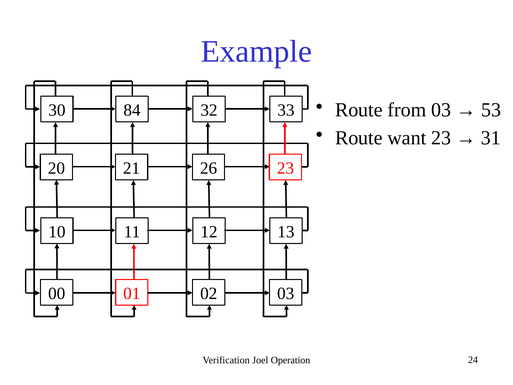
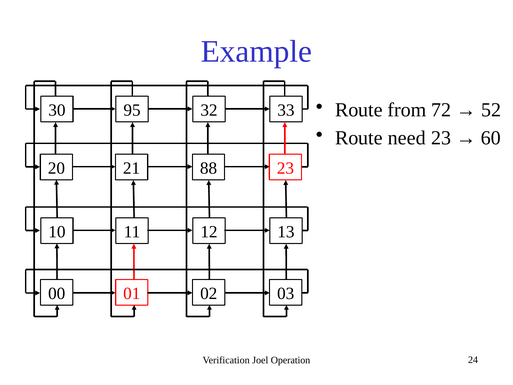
84: 84 -> 95 (132, 110)
from 03: 03 -> 72 (441, 110)
53: 53 -> 52 (491, 110)
want: want -> need (407, 138)
31: 31 -> 60 (491, 138)
26: 26 -> 88 (209, 168)
